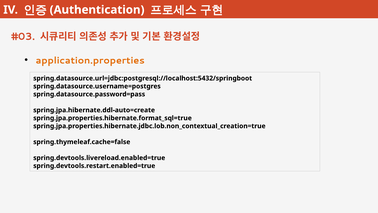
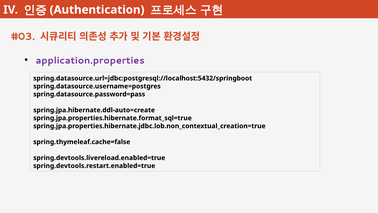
application.properties colour: orange -> purple (90, 60)
